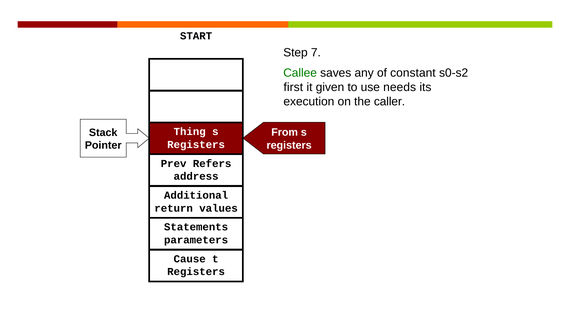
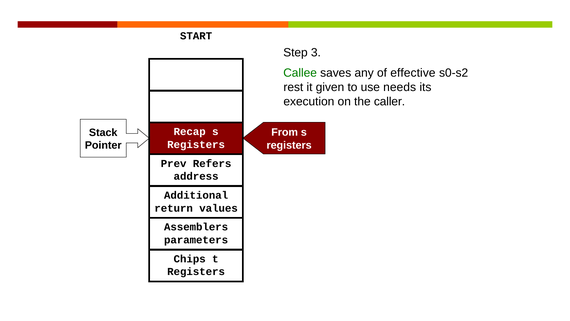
7: 7 -> 3 (316, 53)
constant: constant -> effective (413, 73)
first: first -> rest (293, 87)
Thing: Thing -> Recap (190, 132)
Statements: Statements -> Assemblers (196, 227)
Cause: Cause -> Chips (190, 259)
